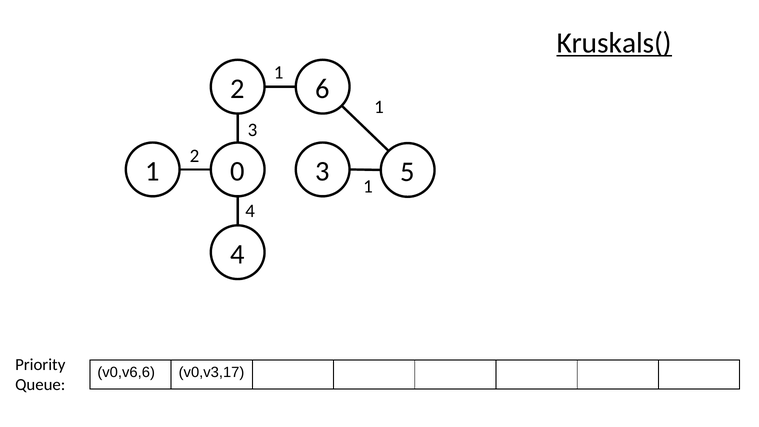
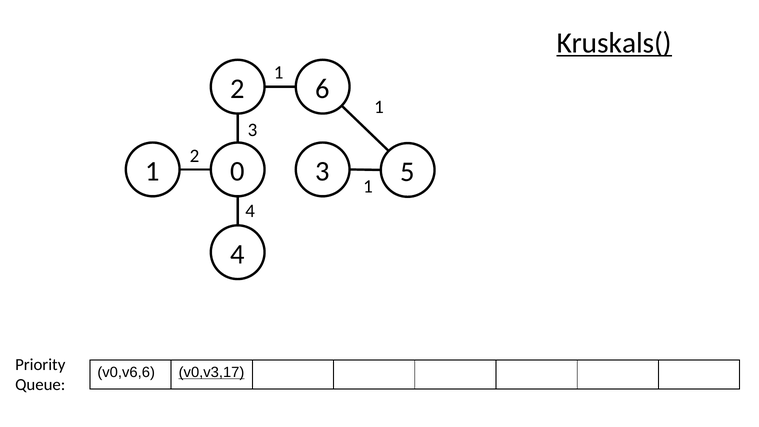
v0,v3,17 underline: none -> present (212, 372)
